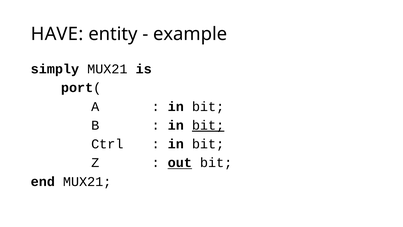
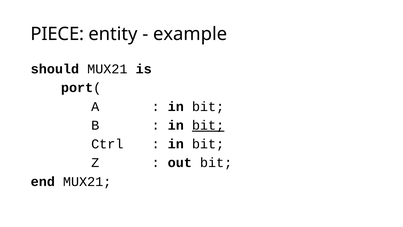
HAVE: HAVE -> PIECE (57, 34)
simply: simply -> should (55, 69)
out underline: present -> none (180, 163)
